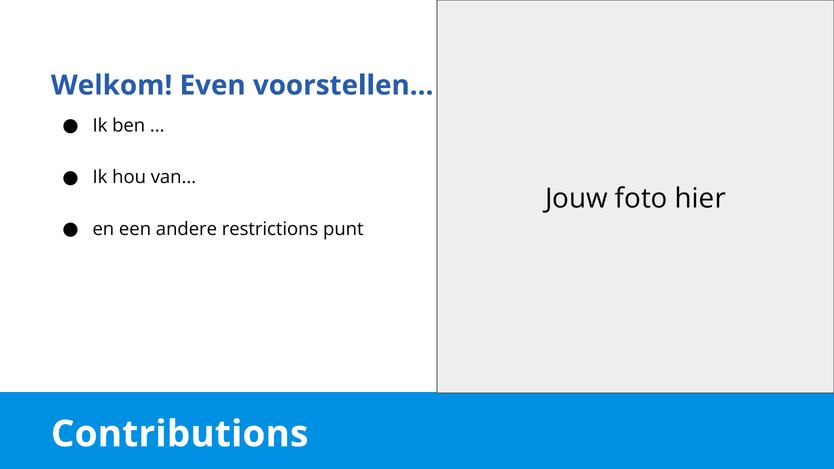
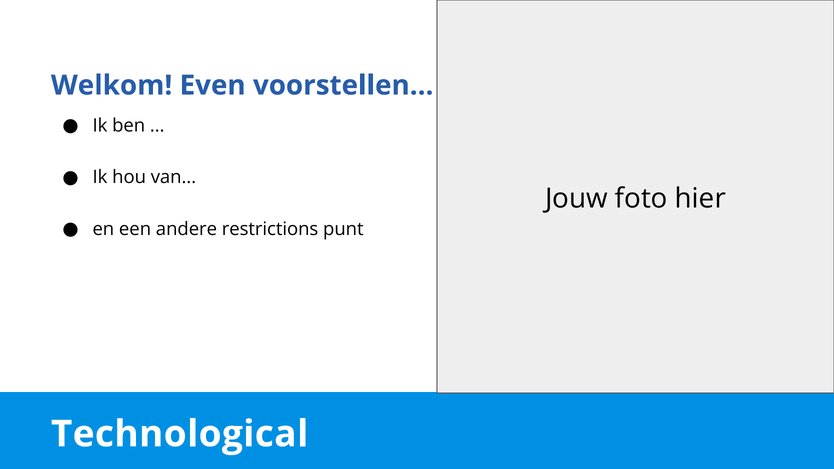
Contributions: Contributions -> Technological (180, 434)
